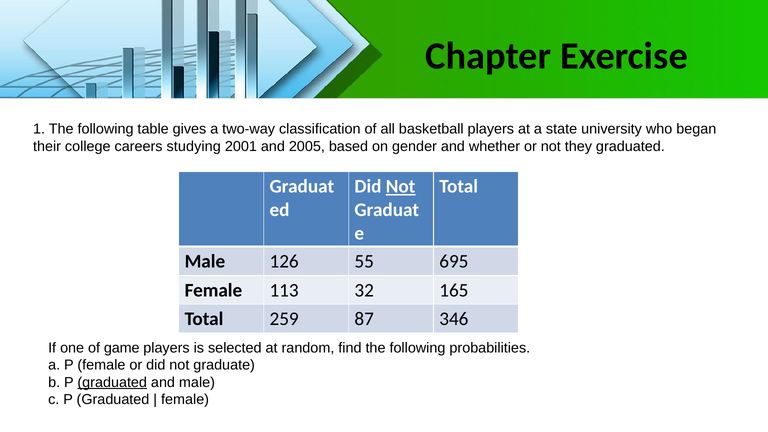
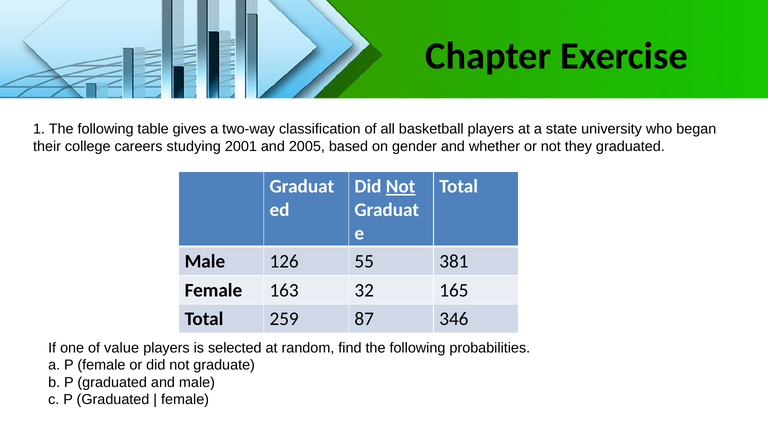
695: 695 -> 381 (454, 261)
113: 113 -> 163 (284, 290)
game: game -> value (122, 348)
graduated underline: present -> none (112, 382)
